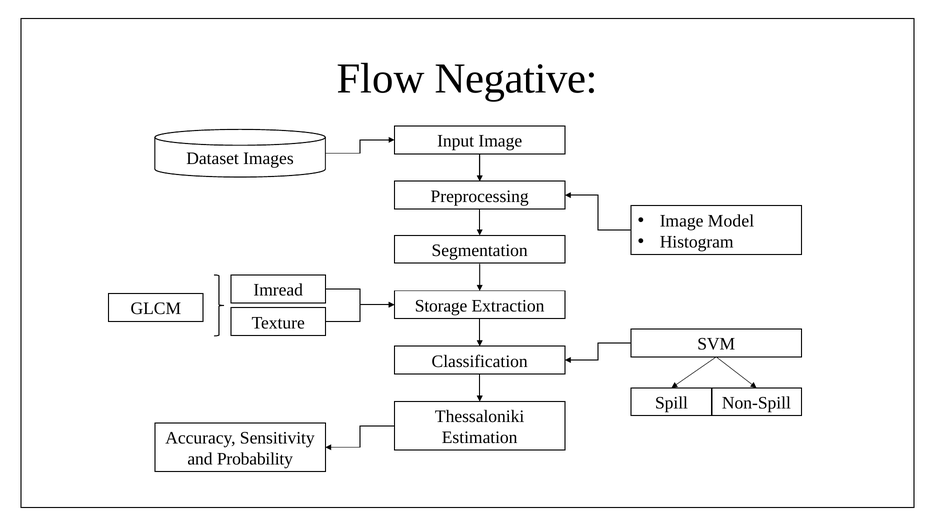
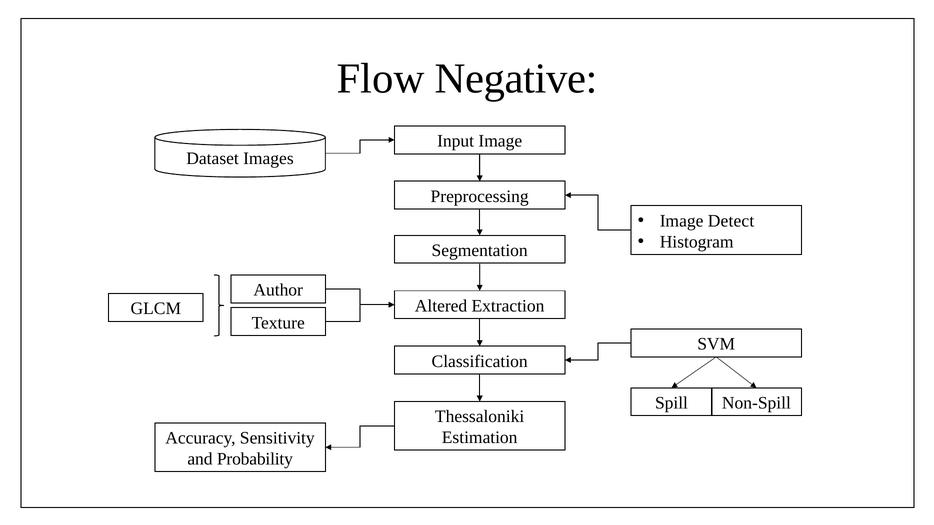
Model: Model -> Detect (731, 221)
Imread: Imread -> Author (278, 290)
Storage: Storage -> Altered (441, 306)
